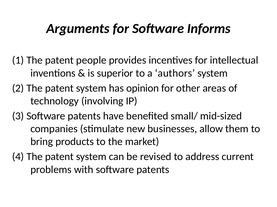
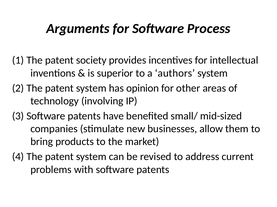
Informs: Informs -> Process (209, 29)
people: people -> society (91, 60)
